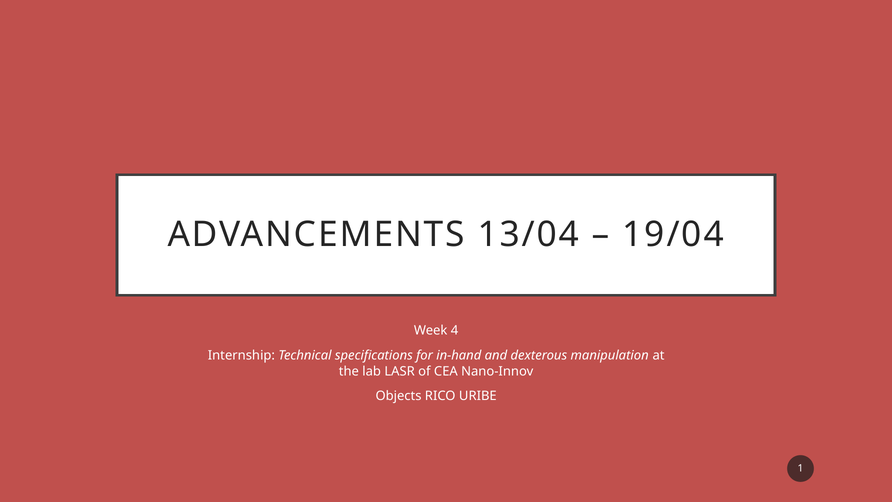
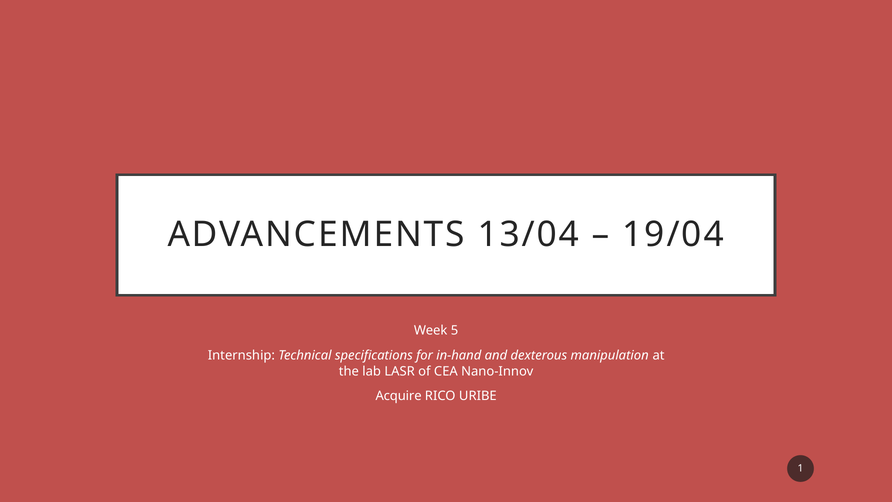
4: 4 -> 5 (455, 330)
Objects: Objects -> Acquire (399, 396)
